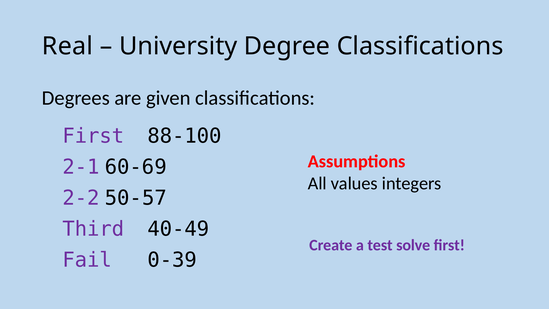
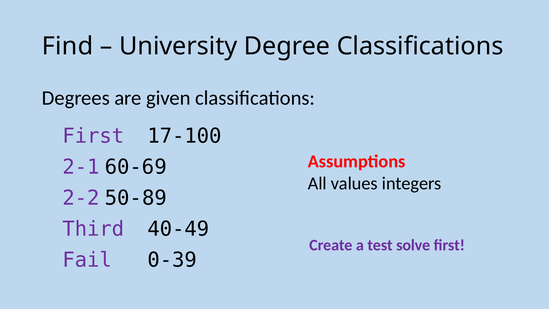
Real: Real -> Find (68, 46)
88-100: 88-100 -> 17-100 (185, 136)
50-57: 50-57 -> 50-89 (136, 198)
